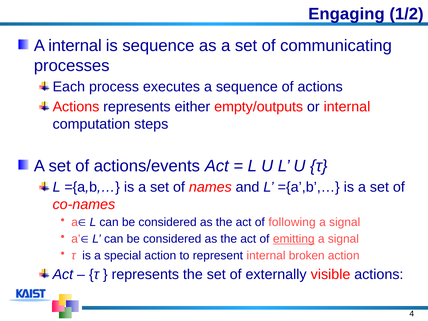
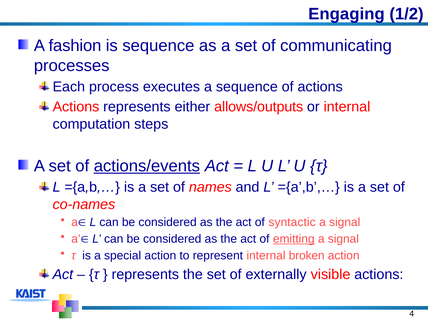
A internal: internal -> fashion (75, 46)
empty/outputs: empty/outputs -> allows/outputs (259, 107)
actions/events underline: none -> present (147, 166)
following: following -> syntactic (292, 222)
